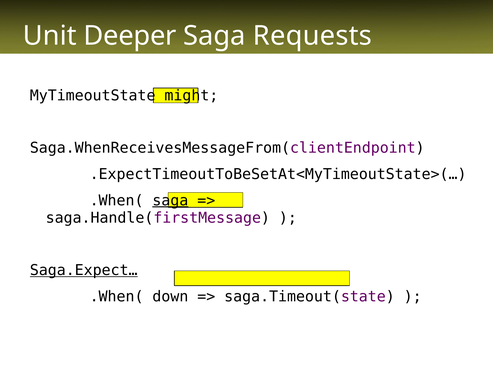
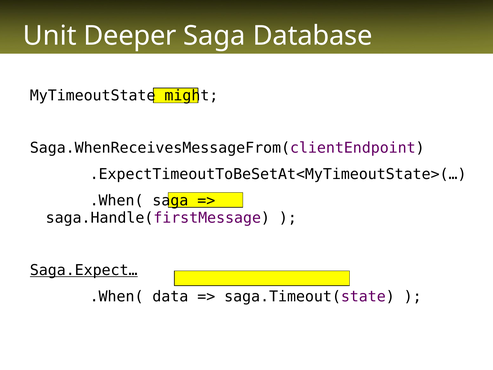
Requests: Requests -> Database (313, 36)
saga underline: present -> none (170, 200)
down: down -> data (170, 296)
